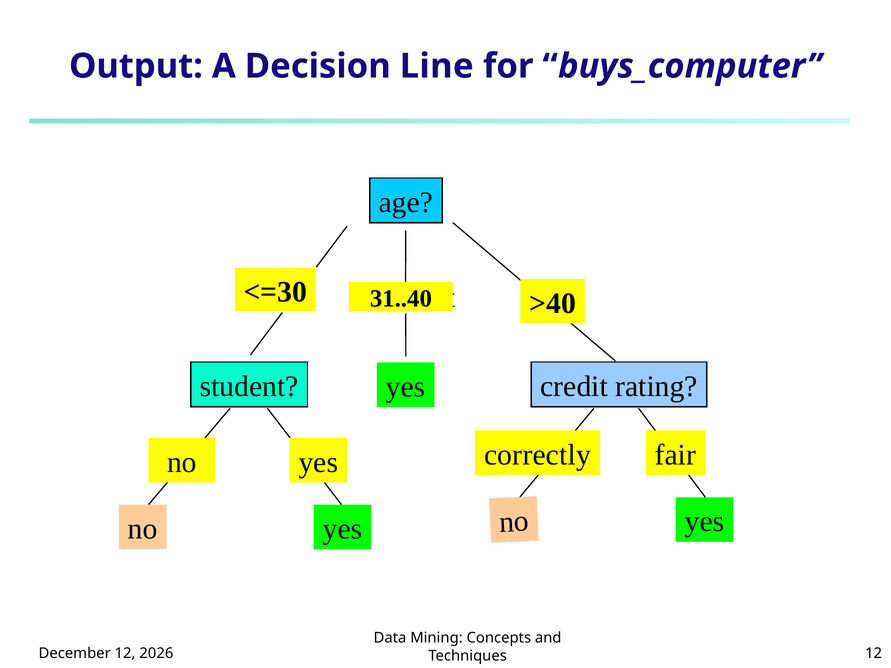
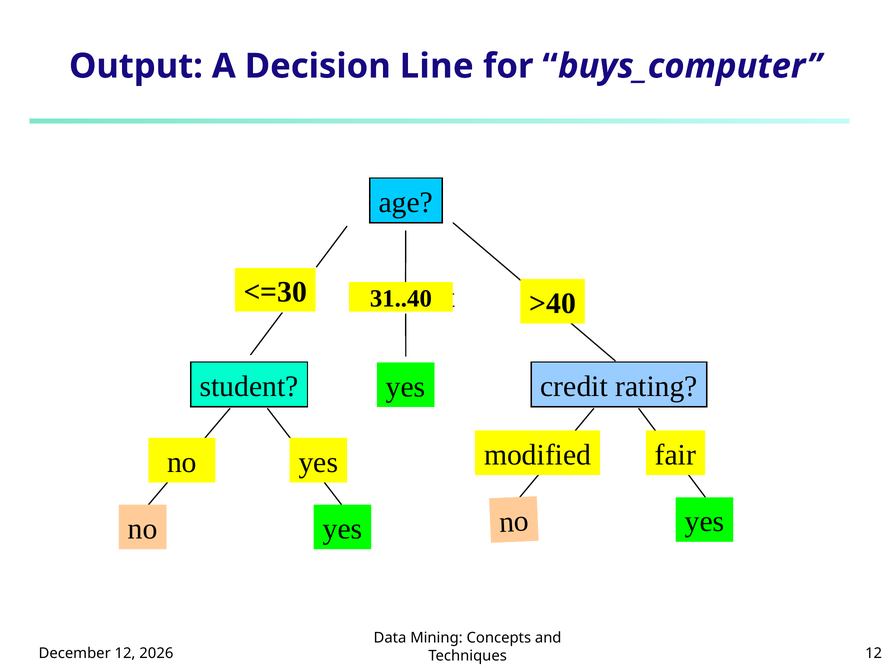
correctly: correctly -> modified (538, 455)
